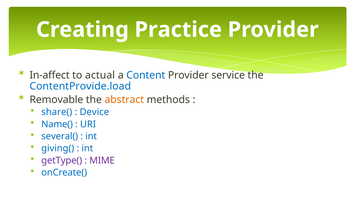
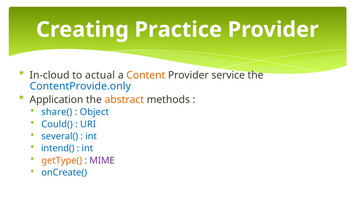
In-affect: In-affect -> In-cloud (50, 75)
Content colour: blue -> orange (146, 75)
ContentProvide.load: ContentProvide.load -> ContentProvide.only (80, 86)
Removable: Removable -> Application (56, 99)
Device: Device -> Object (94, 112)
Name(: Name( -> Could( (57, 124)
giving(: giving( -> intend( (58, 148)
getType( colour: purple -> orange (62, 160)
